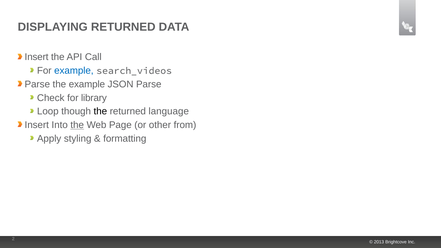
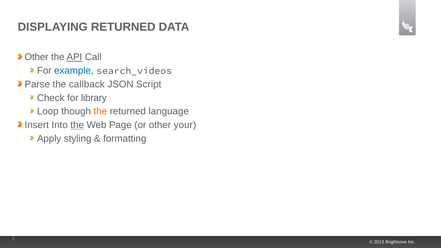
Insert: Insert -> Other (37, 57)
API underline: none -> present (74, 57)
the example: example -> callback (87, 84)
JSON Parse: Parse -> Script (149, 84)
the colour: black -> orange (100, 111)
from: from -> your (185, 125)
